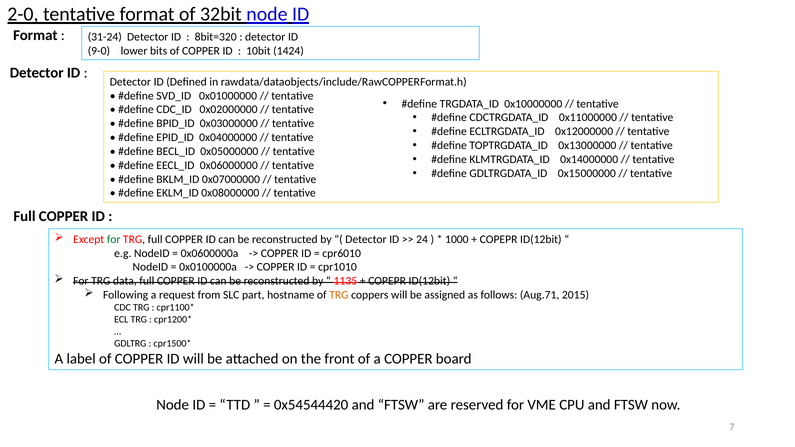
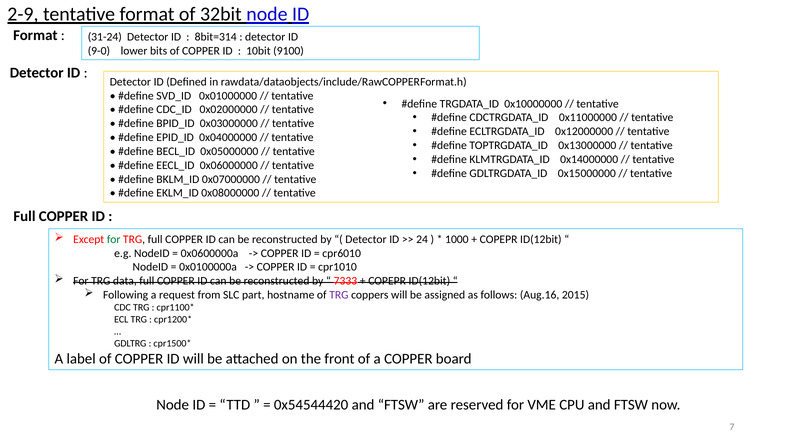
2-0: 2-0 -> 2-9 (23, 14)
8bit=320: 8bit=320 -> 8bit=314 (216, 37)
1424: 1424 -> 9100 (289, 51)
1135: 1135 -> 7333 (345, 281)
TRG colour: orange -> purple (339, 295)
Aug.71: Aug.71 -> Aug.16 (540, 295)
